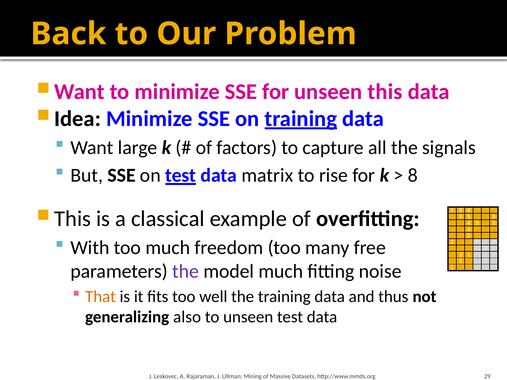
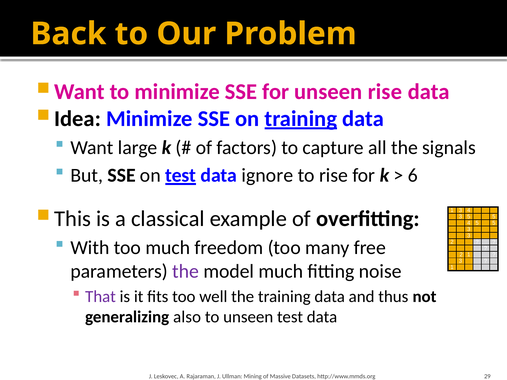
unseen this: this -> rise (385, 92)
matrix: matrix -> ignore (267, 176)
8: 8 -> 6 (413, 176)
That colour: orange -> purple (101, 297)
